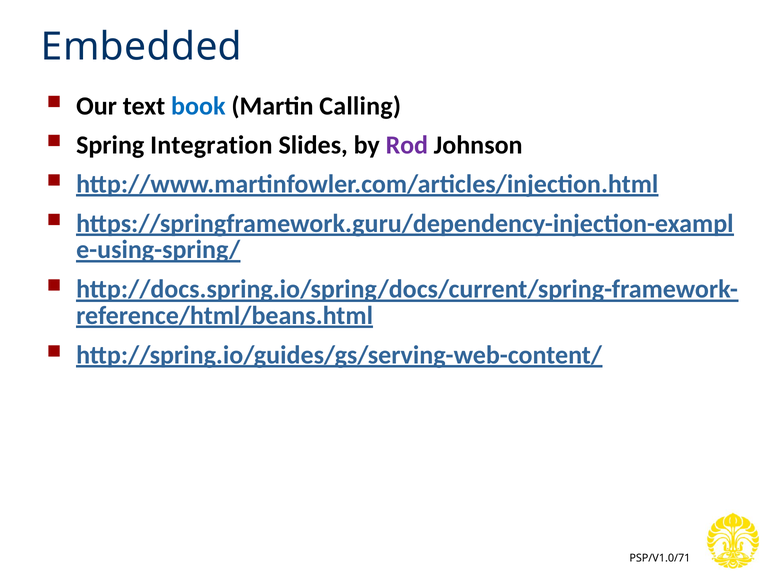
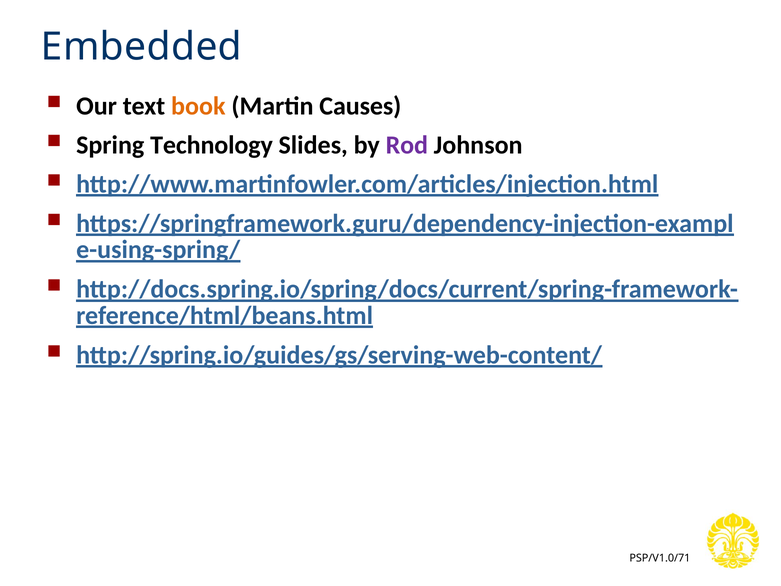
book colour: blue -> orange (198, 106)
Calling: Calling -> Causes (360, 106)
Integration: Integration -> Technology (212, 145)
